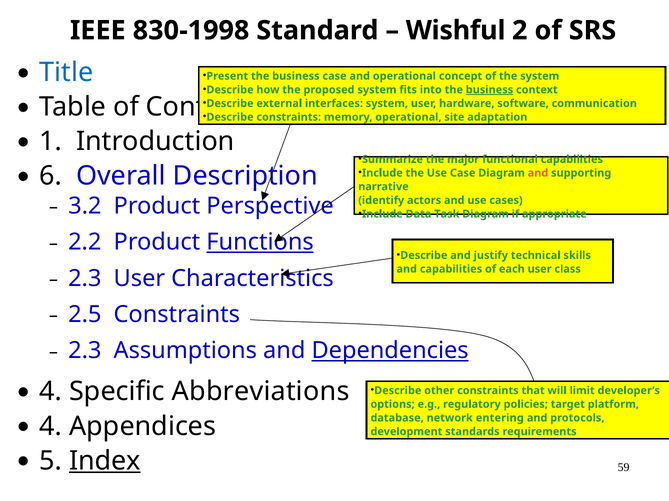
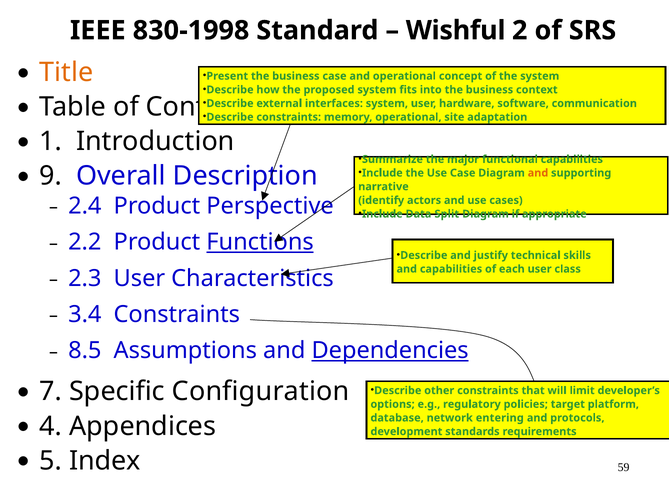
Title colour: blue -> orange (66, 73)
business underline: present -> none (489, 90)
6: 6 -> 9 (51, 176)
3.2: 3.2 -> 2.4 (85, 206)
Task: Task -> Split (447, 214)
2.5: 2.5 -> 3.4 (85, 315)
2.3: 2.3 -> 8.5 (85, 351)
4: 4 -> 7 (51, 392)
Abbreviations: Abbreviations -> Configuration (261, 392)
Index underline: present -> none (105, 461)
